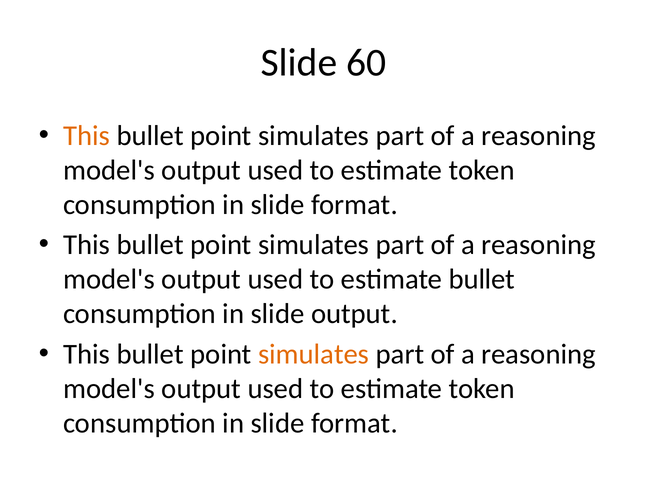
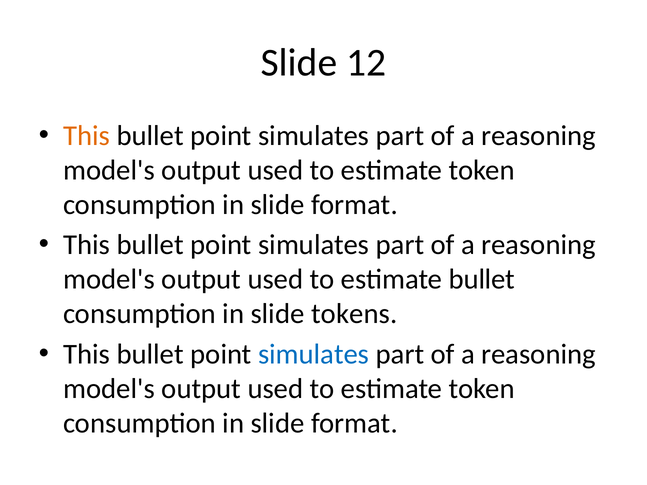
60: 60 -> 12 (366, 63)
slide output: output -> tokens (354, 314)
simulates colour: orange -> blue (314, 354)
